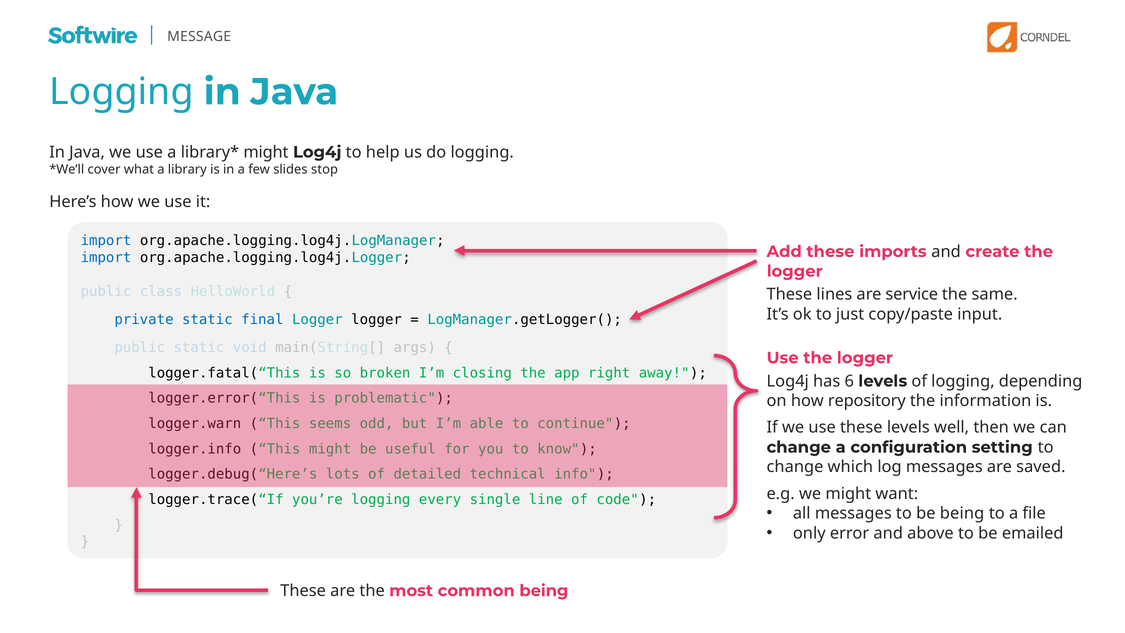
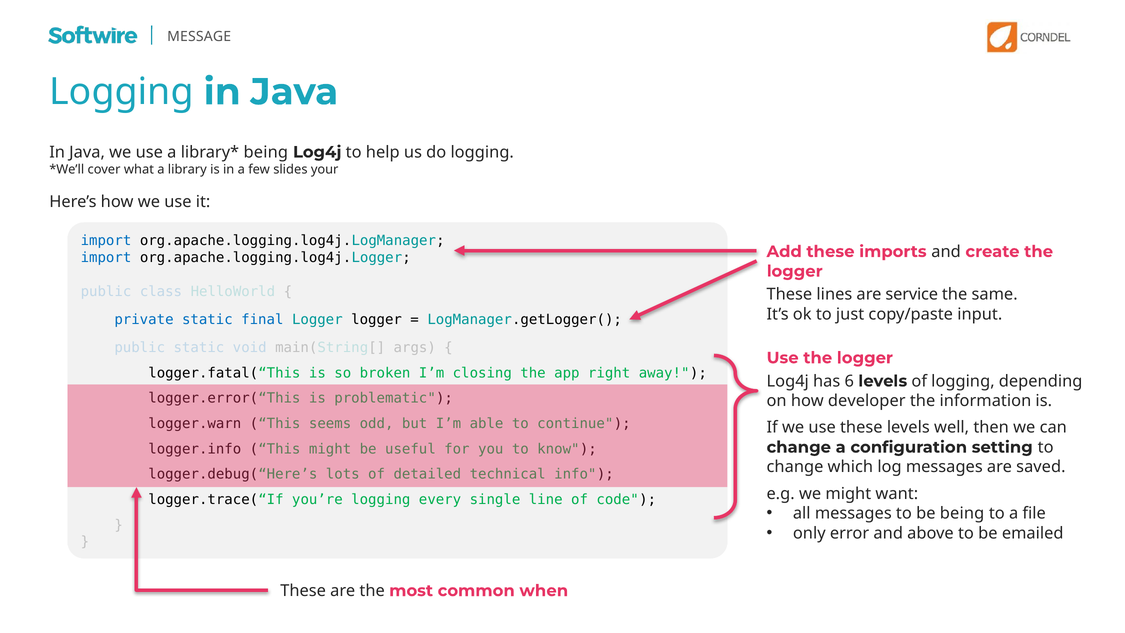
might: might -> being (266, 152)
stop: stop -> your (325, 169)
repository: repository -> developer (867, 401)
common being: being -> when (544, 591)
